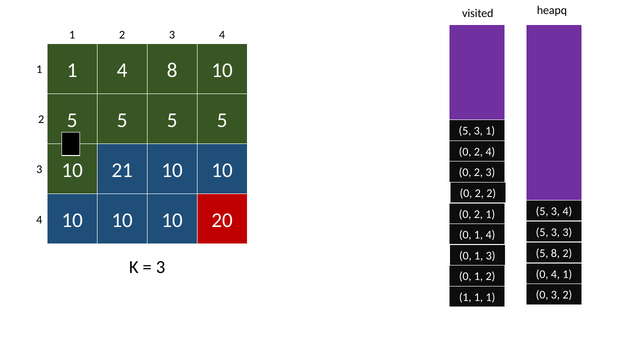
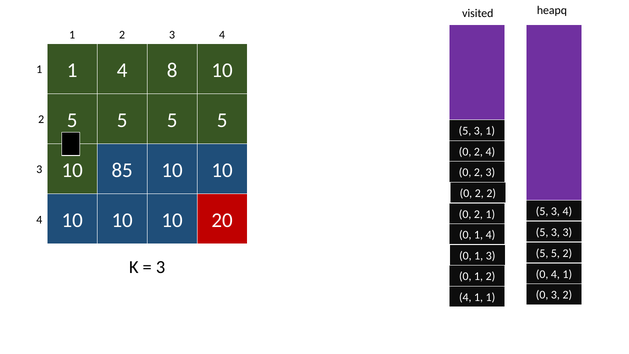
21: 21 -> 85 (122, 170)
8: 8 -> 5 (555, 253)
1: 1 -> 4 (465, 297)
